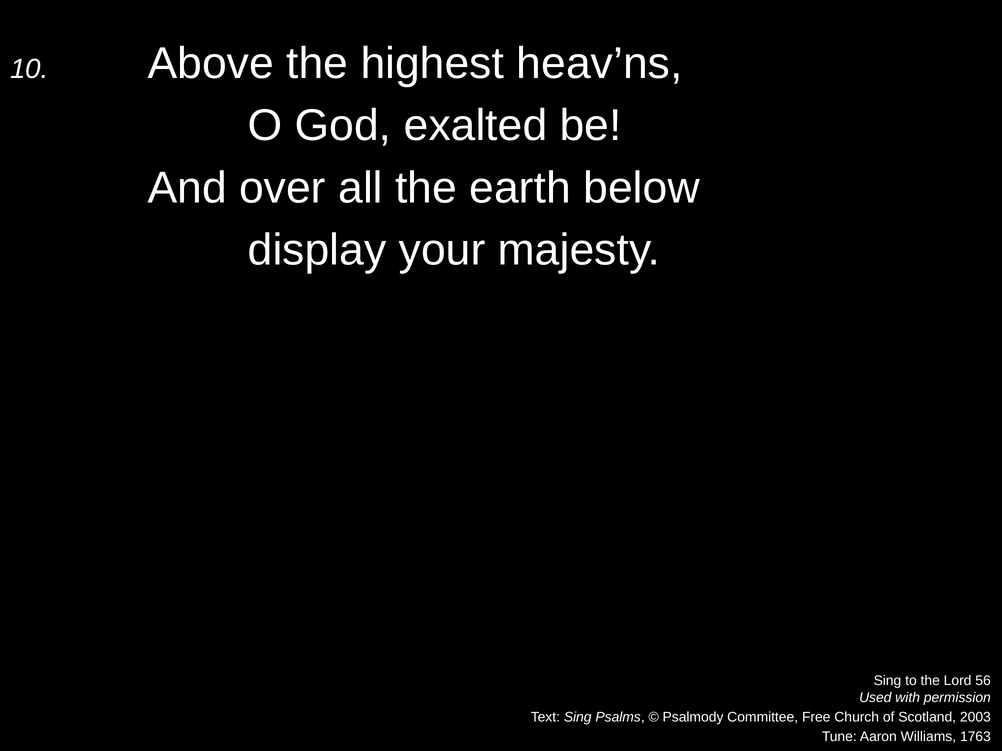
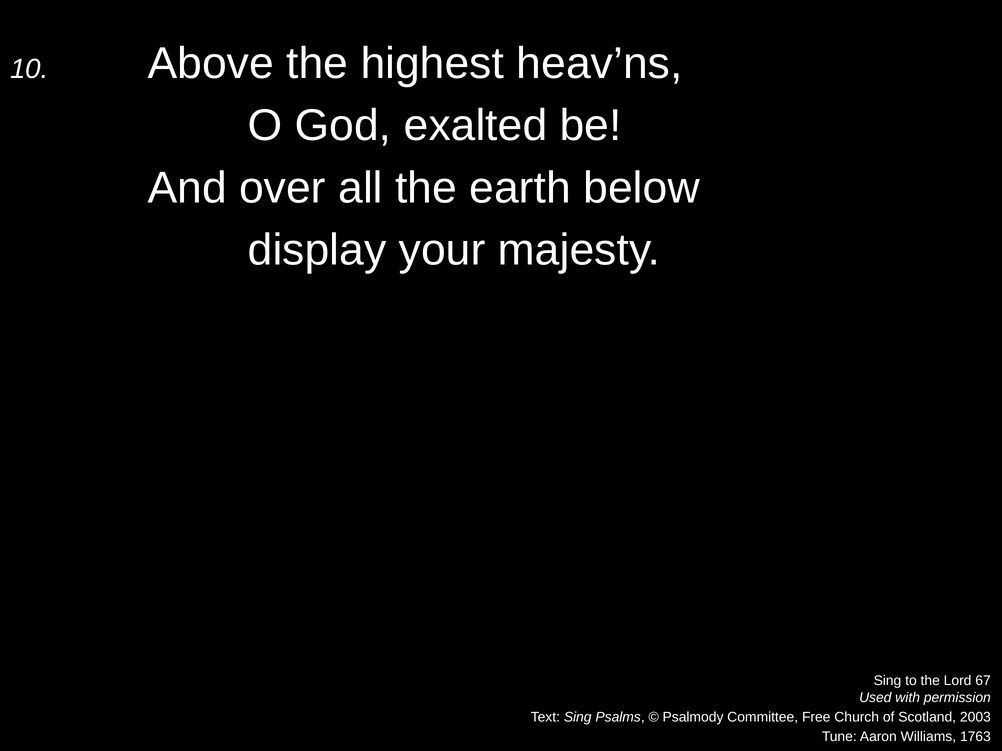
56: 56 -> 67 (983, 681)
